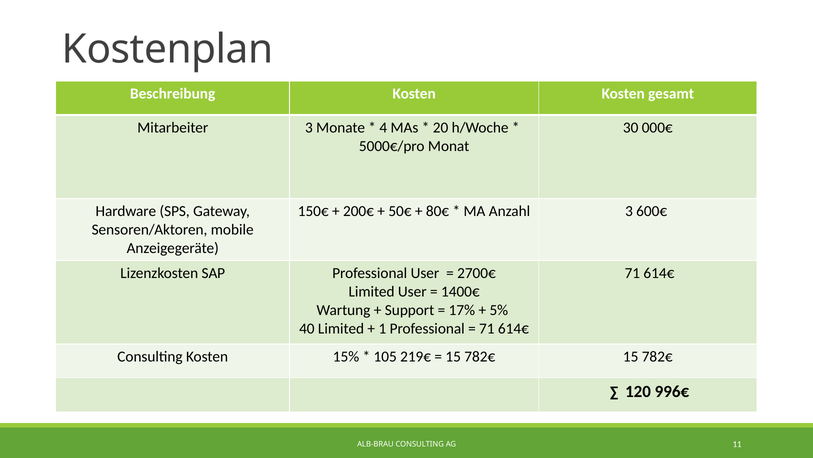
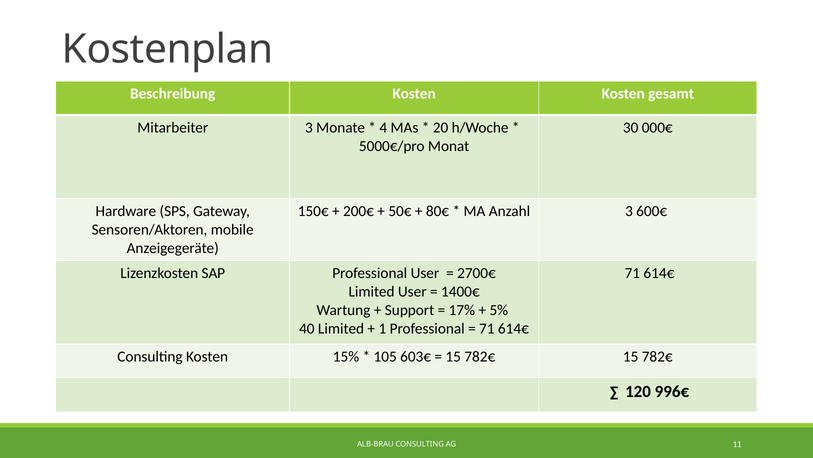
219€: 219€ -> 603€ (416, 356)
